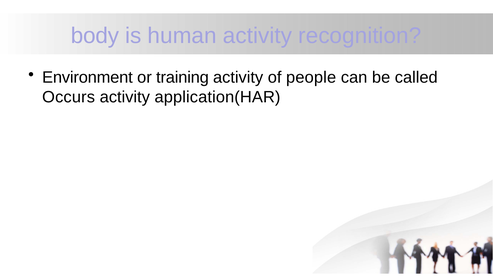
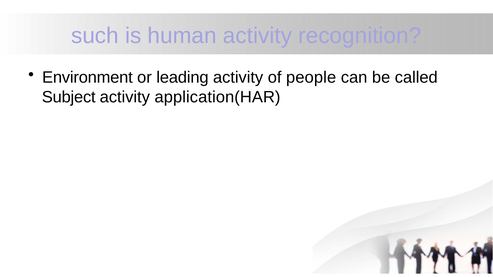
body: body -> such (95, 36)
training: training -> leading (182, 78)
Occurs: Occurs -> Subject (69, 97)
